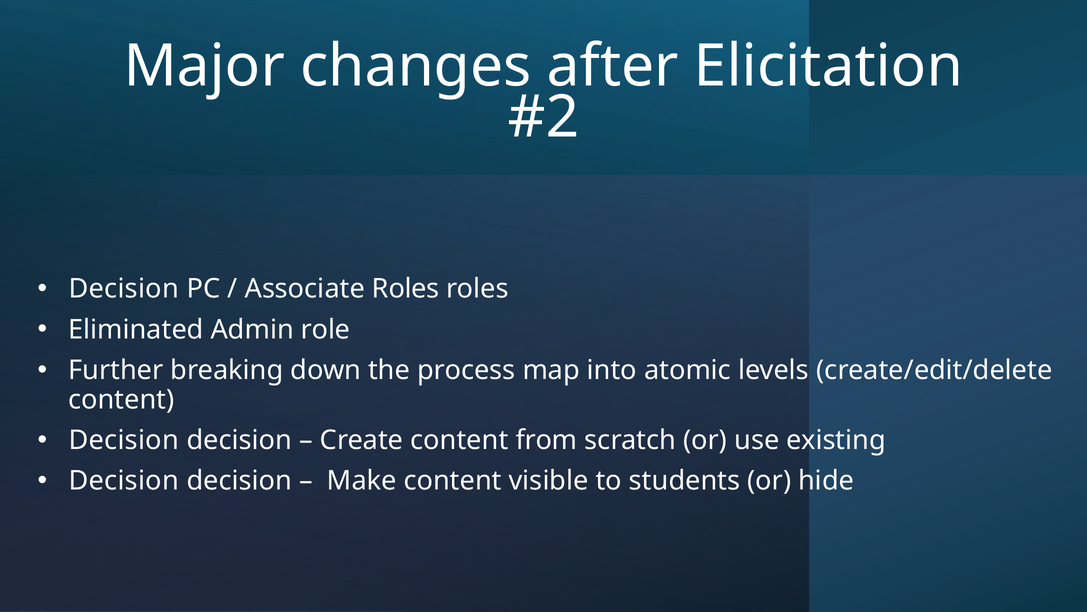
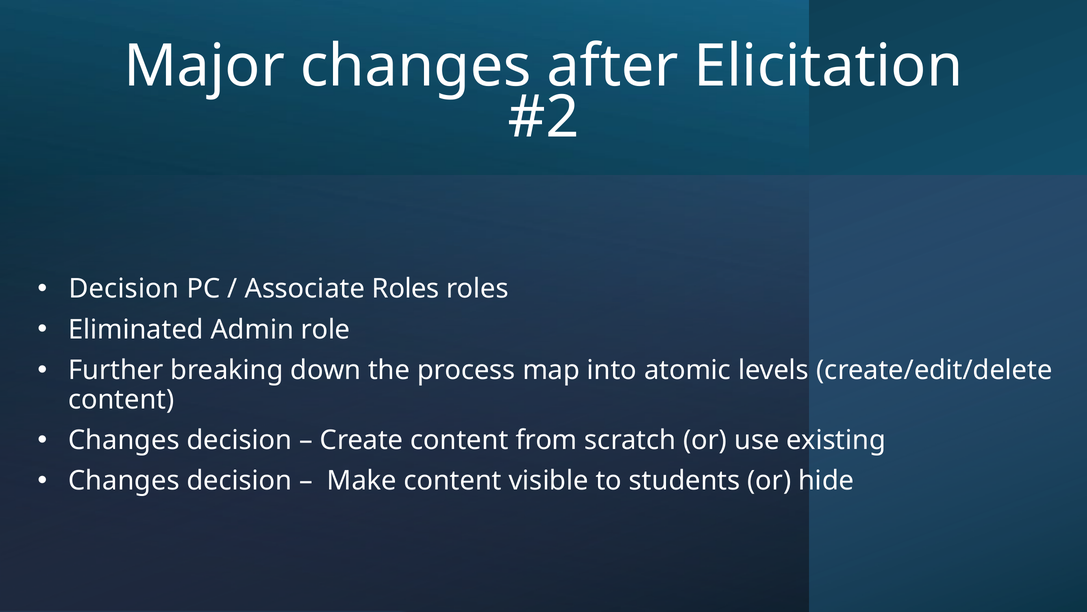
Decision: Decision -> Changes (124, 440)
Decision: Decision -> Changes (124, 481)
